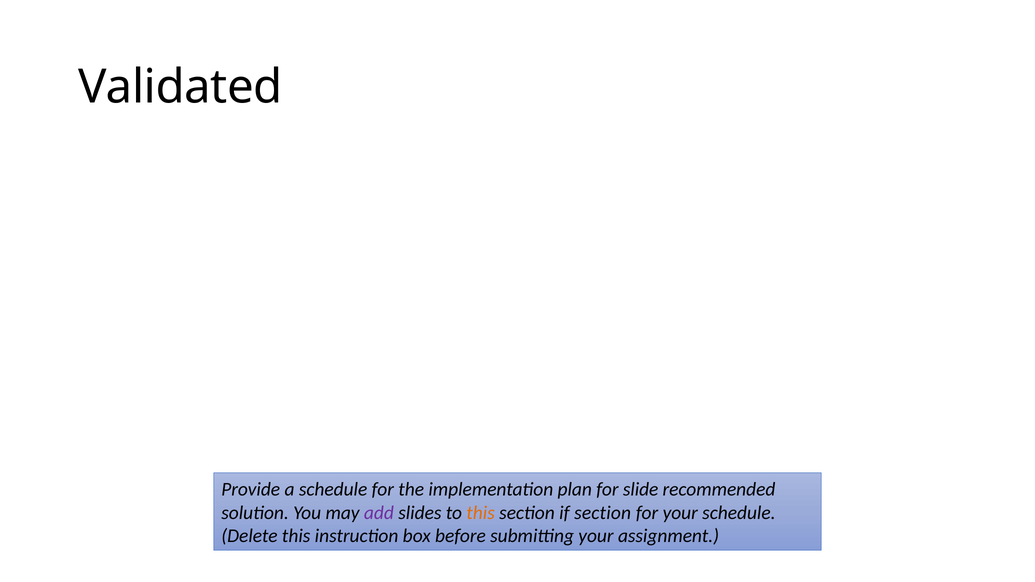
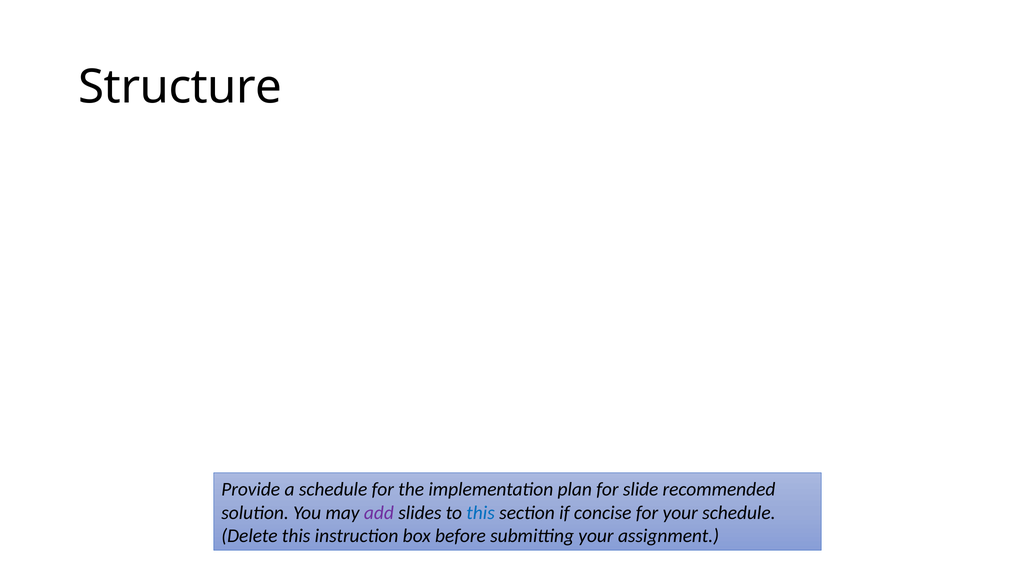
Validated: Validated -> Structure (180, 87)
this colour: orange -> blue (481, 513)
if section: section -> concise (603, 513)
